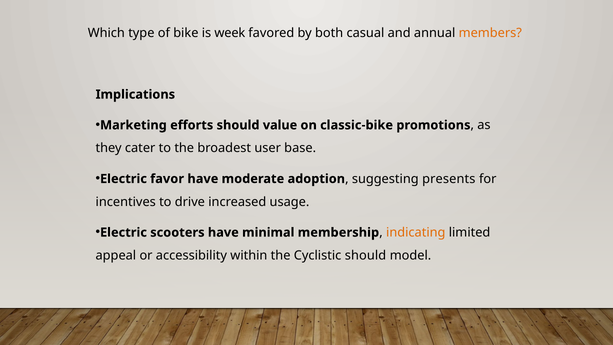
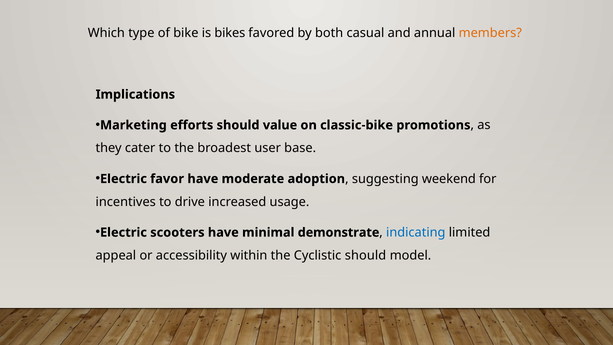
week: week -> bikes (230, 33)
presents: presents -> weekend (449, 179)
membership: membership -> demonstrate (339, 232)
indicating colour: orange -> blue (416, 232)
